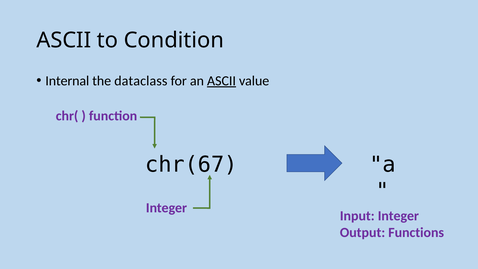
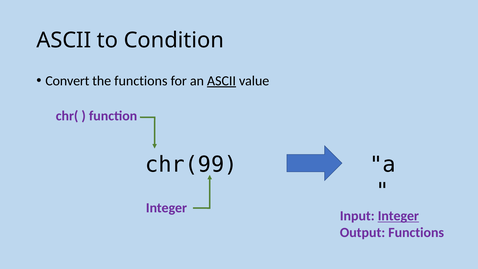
Internal: Internal -> Convert (67, 81)
the dataclass: dataclass -> functions (141, 81)
chr(67: chr(67 -> chr(99 (191, 164)
Integer underline: none -> present (398, 216)
